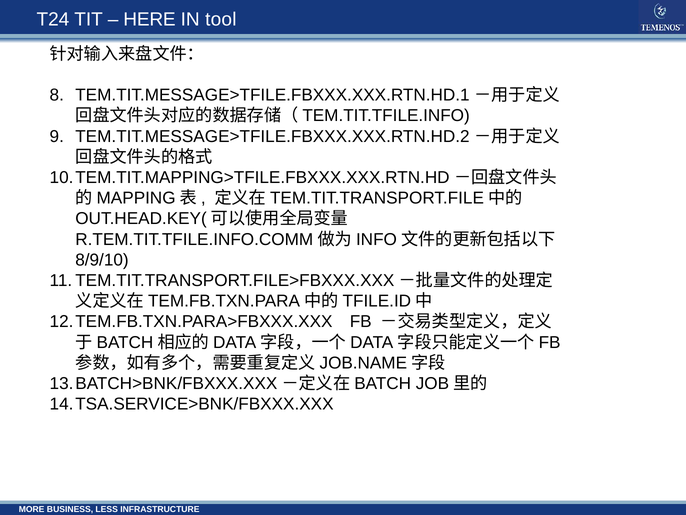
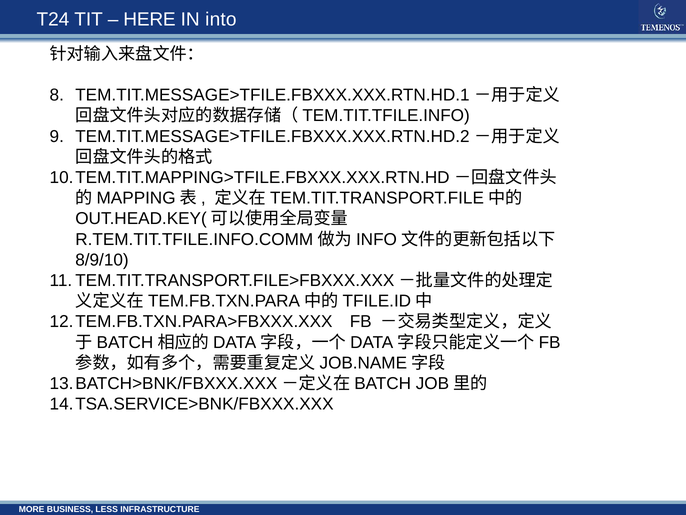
tool: tool -> into (221, 19)
